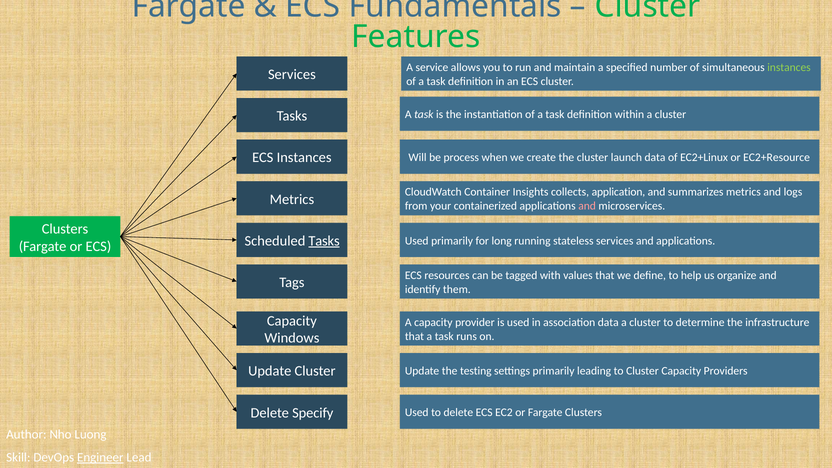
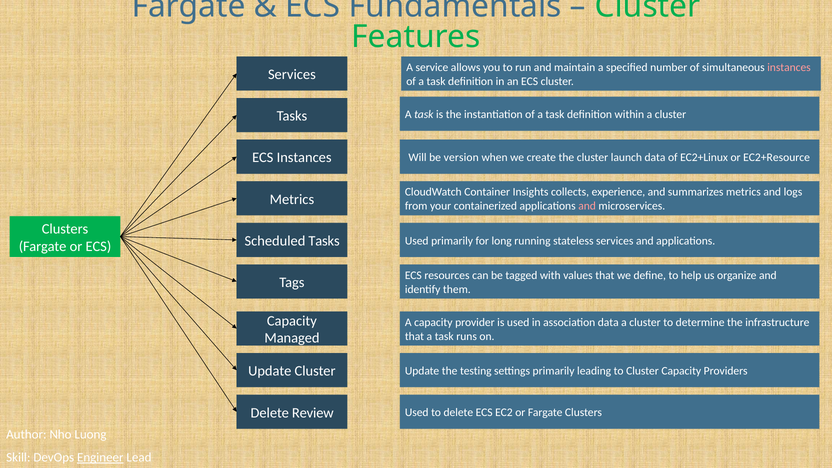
instances colour: light green -> pink (789, 68)
process: process -> version (461, 158)
application: application -> experience (618, 192)
Tasks underline: present -> none (324, 241)
Windows: Windows -> Managed (292, 338)
Specify: Specify -> Review (313, 413)
